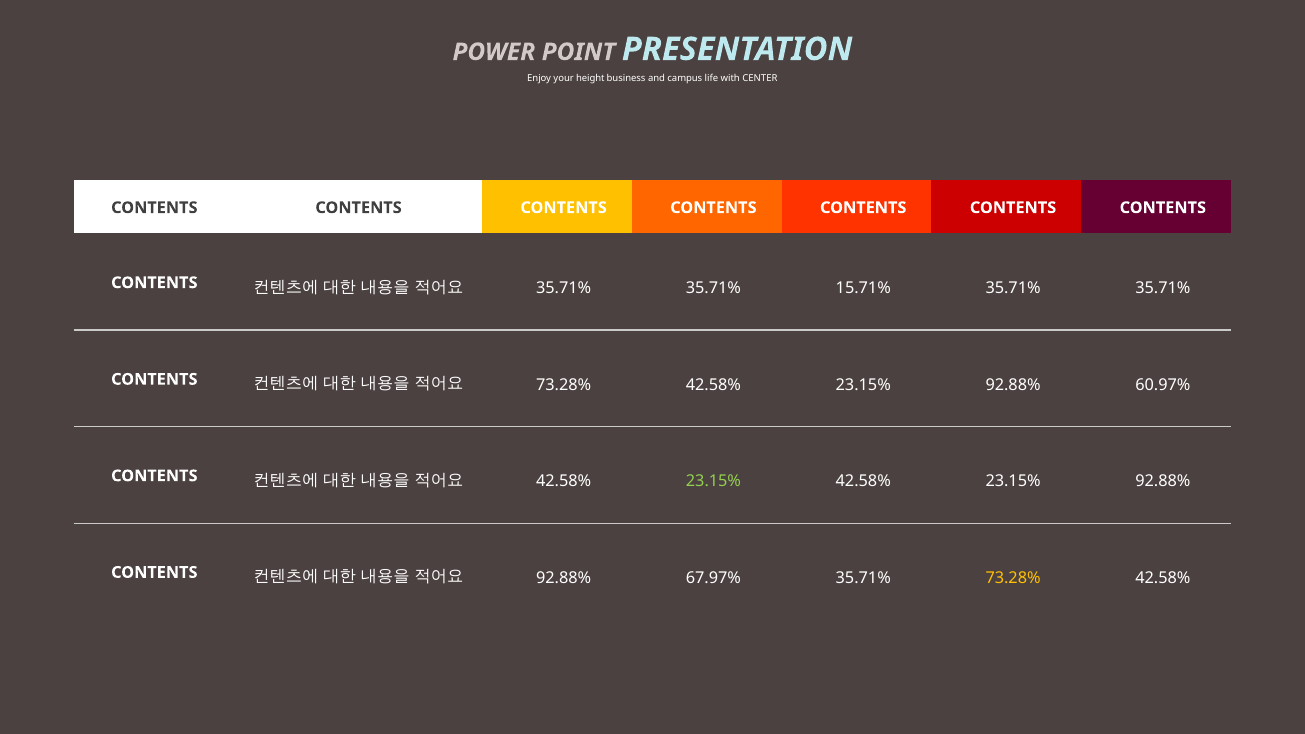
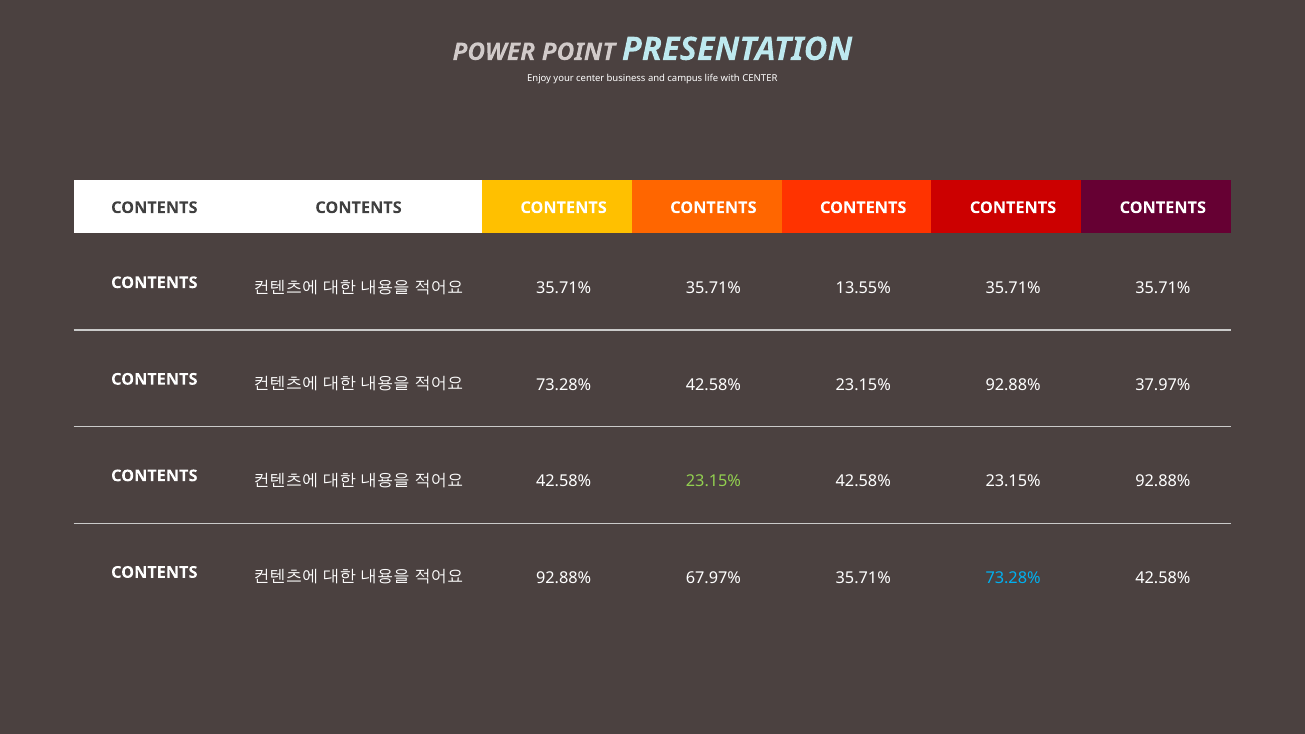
your height: height -> center (590, 79)
15.71%: 15.71% -> 13.55% (863, 288)
60.97%: 60.97% -> 37.97% (1163, 385)
73.28% colour: yellow -> light blue (1013, 578)
